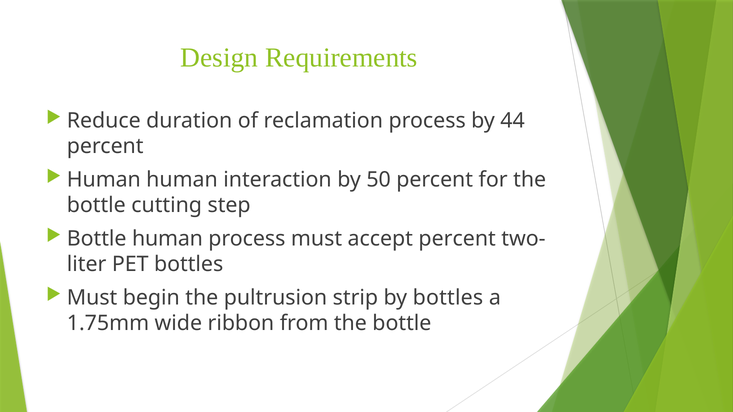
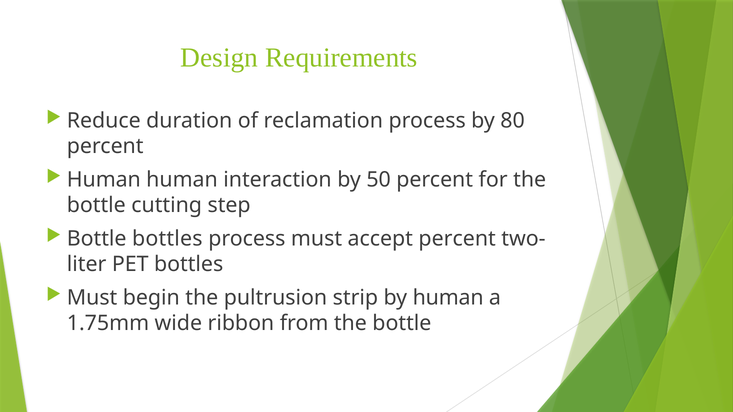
44: 44 -> 80 (513, 121)
Bottle human: human -> bottles (167, 239)
by bottles: bottles -> human (448, 298)
